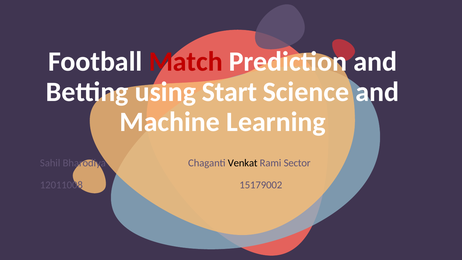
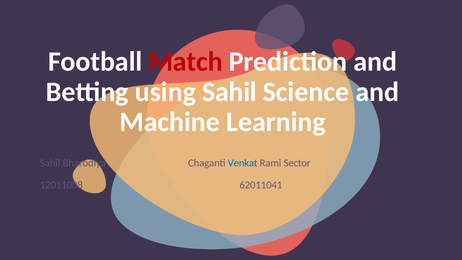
using Start: Start -> Sahil (230, 92)
Venkat colour: black -> blue (243, 163)
15179002: 15179002 -> 62011041 (261, 185)
